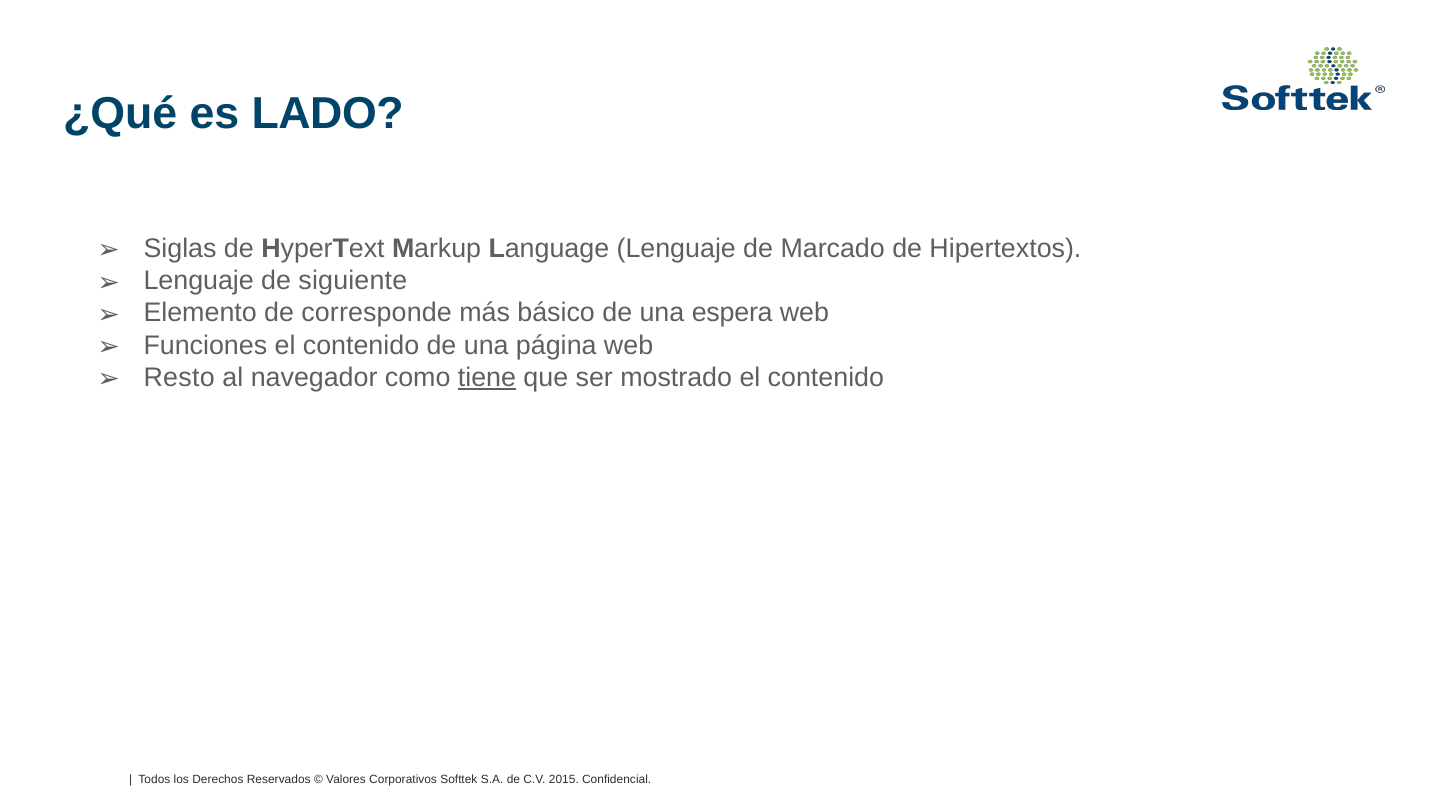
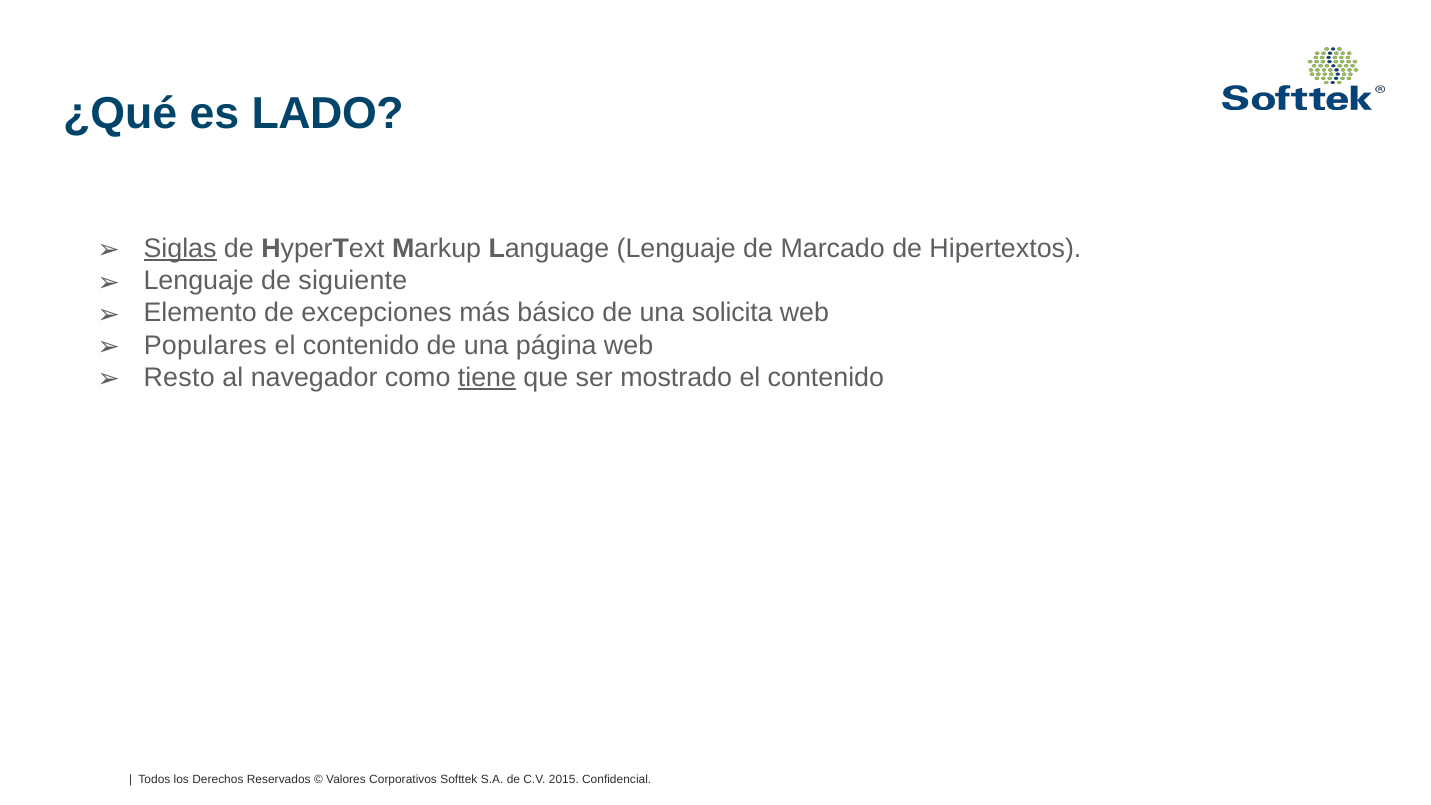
Siglas underline: none -> present (180, 249)
corresponde: corresponde -> excepciones (377, 313)
espera: espera -> solicita (732, 313)
Funciones: Funciones -> Populares (205, 345)
